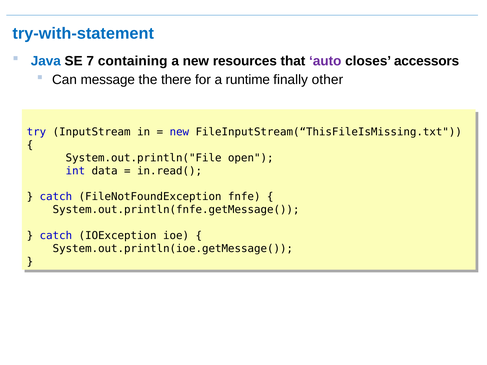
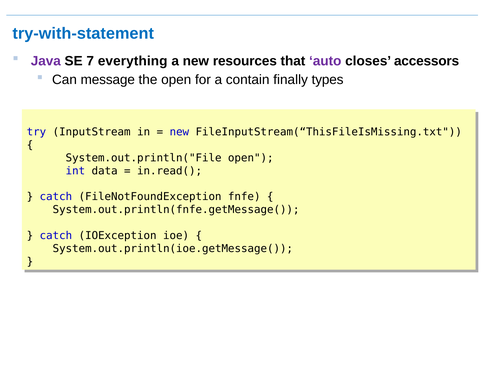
Java colour: blue -> purple (46, 61)
containing: containing -> everything (133, 61)
the there: there -> open (176, 80)
runtime: runtime -> contain (248, 80)
other: other -> types (328, 80)
